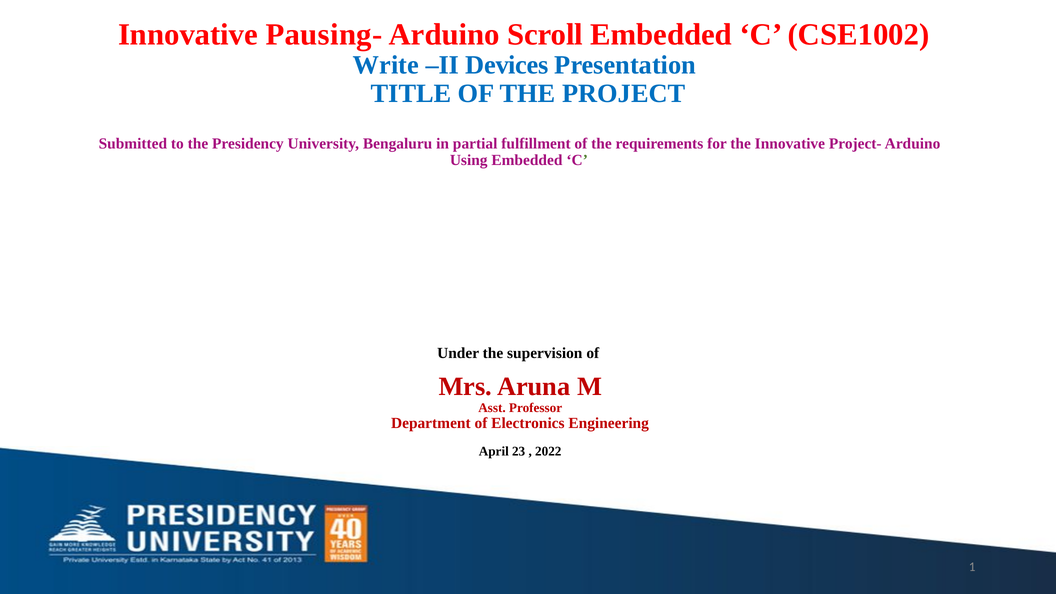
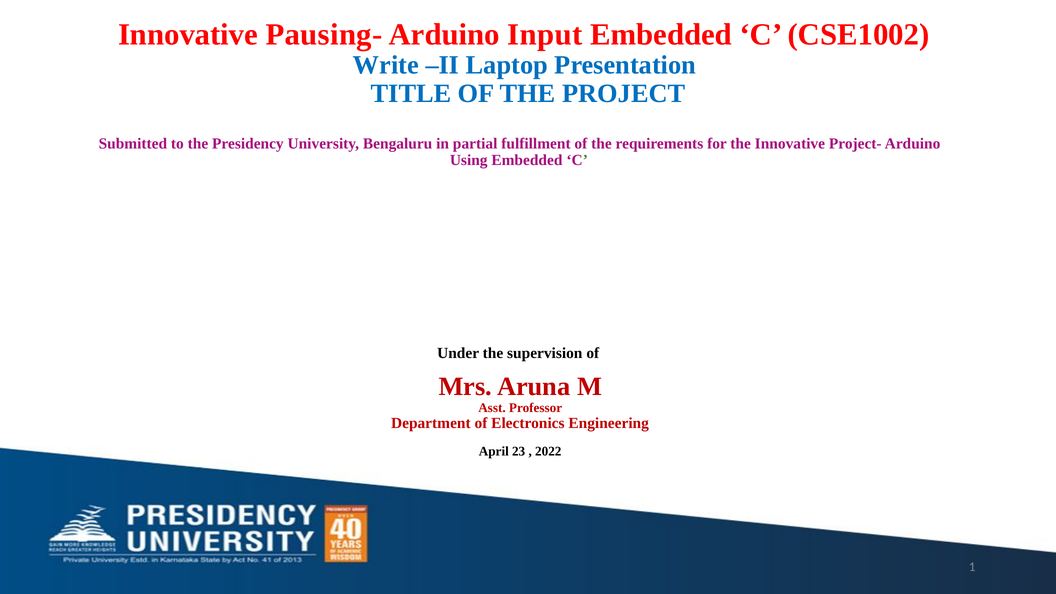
Scroll: Scroll -> Input (545, 34)
Devices: Devices -> Laptop (507, 65)
